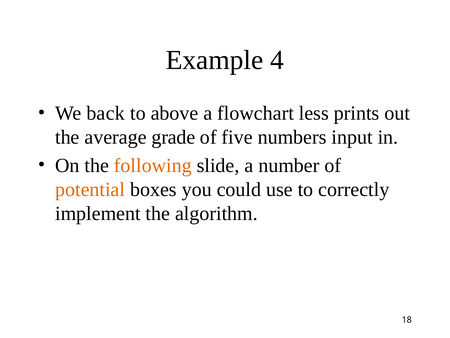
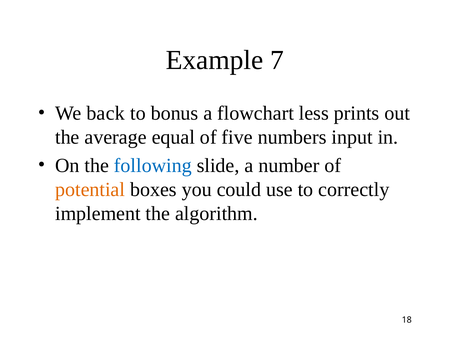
4: 4 -> 7 (277, 60)
above: above -> bonus (175, 113)
grade: grade -> equal (173, 137)
following colour: orange -> blue (153, 165)
